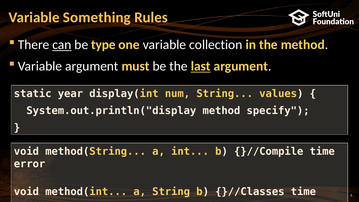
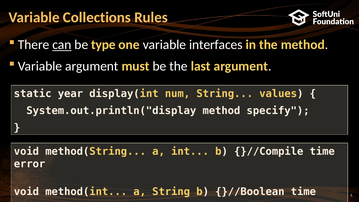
Something: Something -> Collections (97, 17)
collection: collection -> interfaces (216, 45)
last underline: present -> none (201, 66)
}//Classes: }//Classes -> }//Boolean (250, 192)
